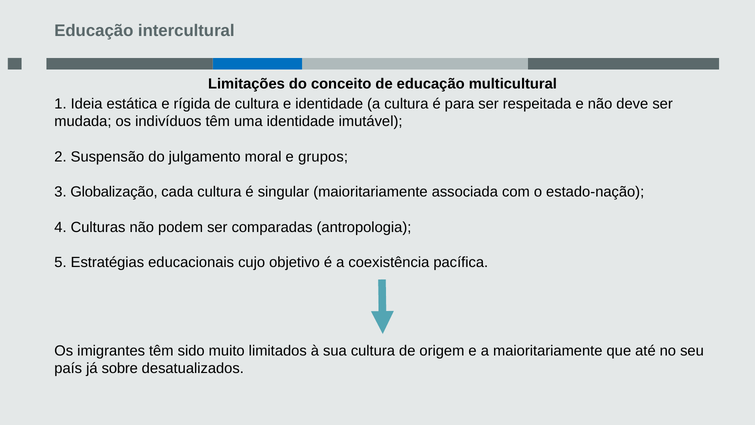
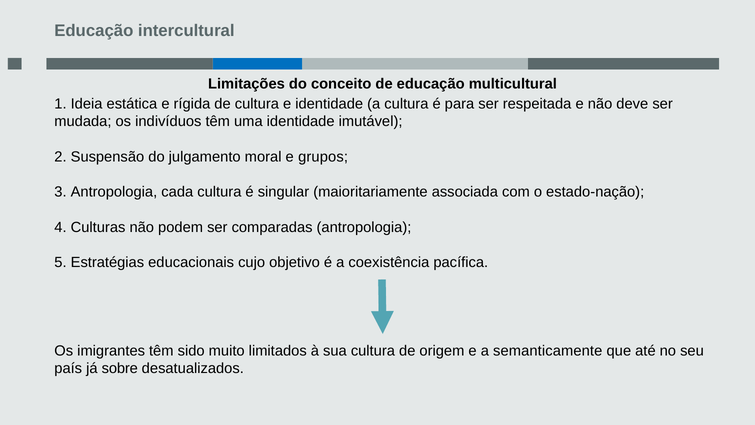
3 Globalização: Globalização -> Antropologia (114, 192)
a maioritariamente: maioritariamente -> semanticamente (548, 351)
